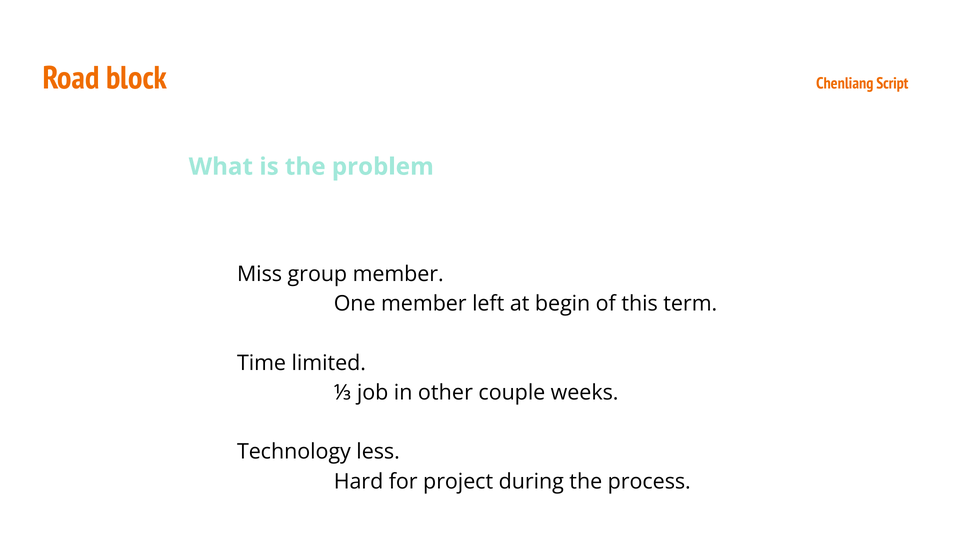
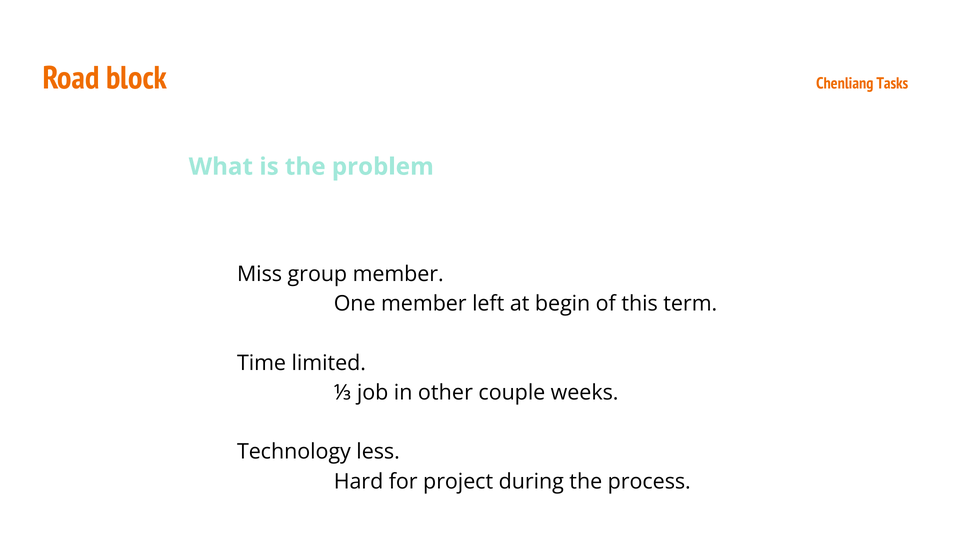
Script: Script -> Tasks (892, 84)
